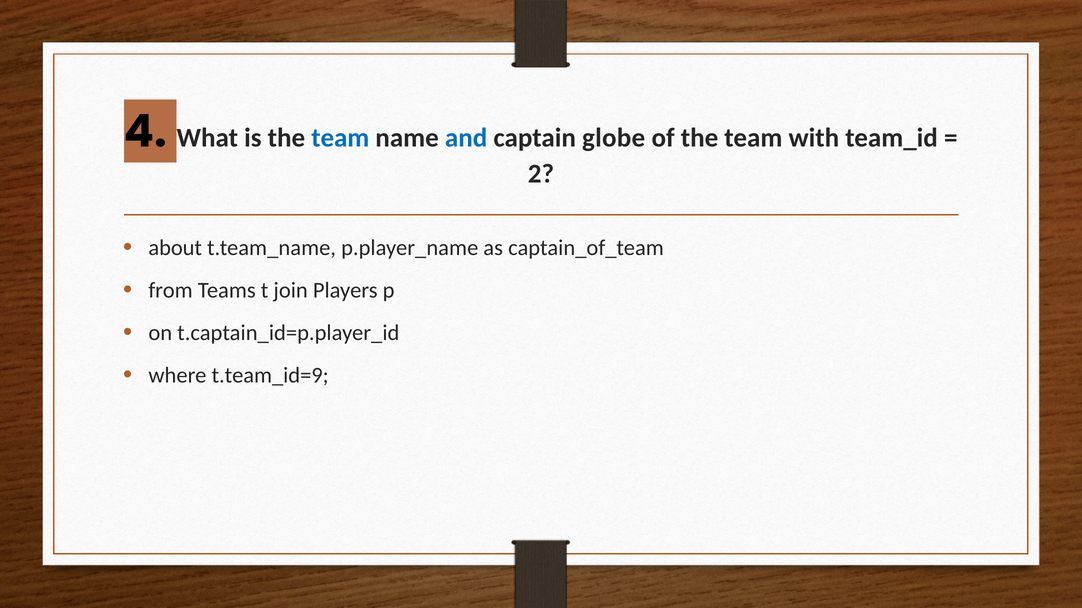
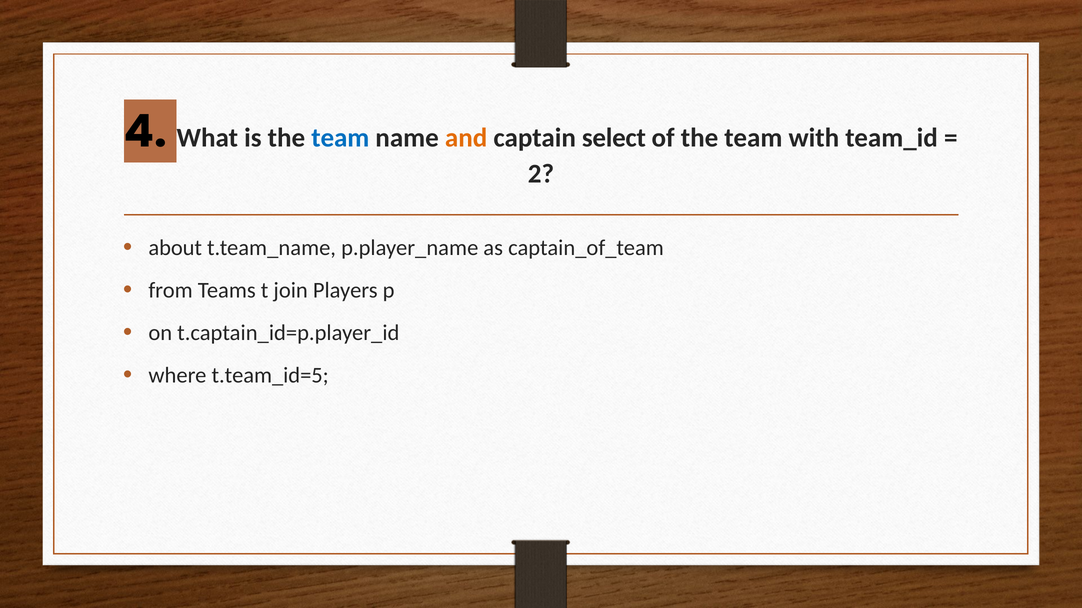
and colour: blue -> orange (466, 138)
globe: globe -> select (614, 138)
t.team_id=9: t.team_id=9 -> t.team_id=5 (270, 375)
